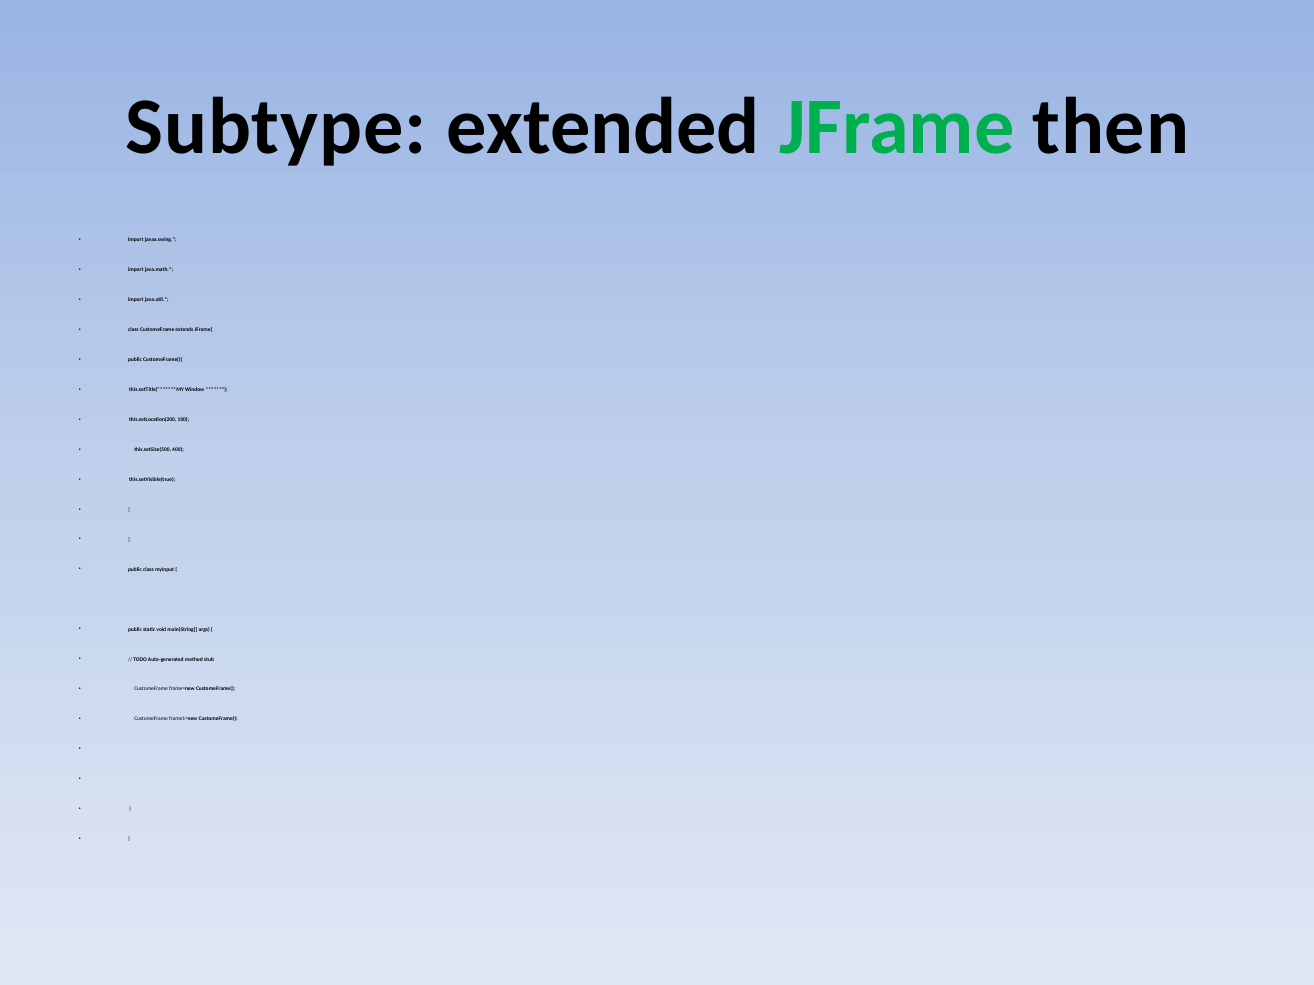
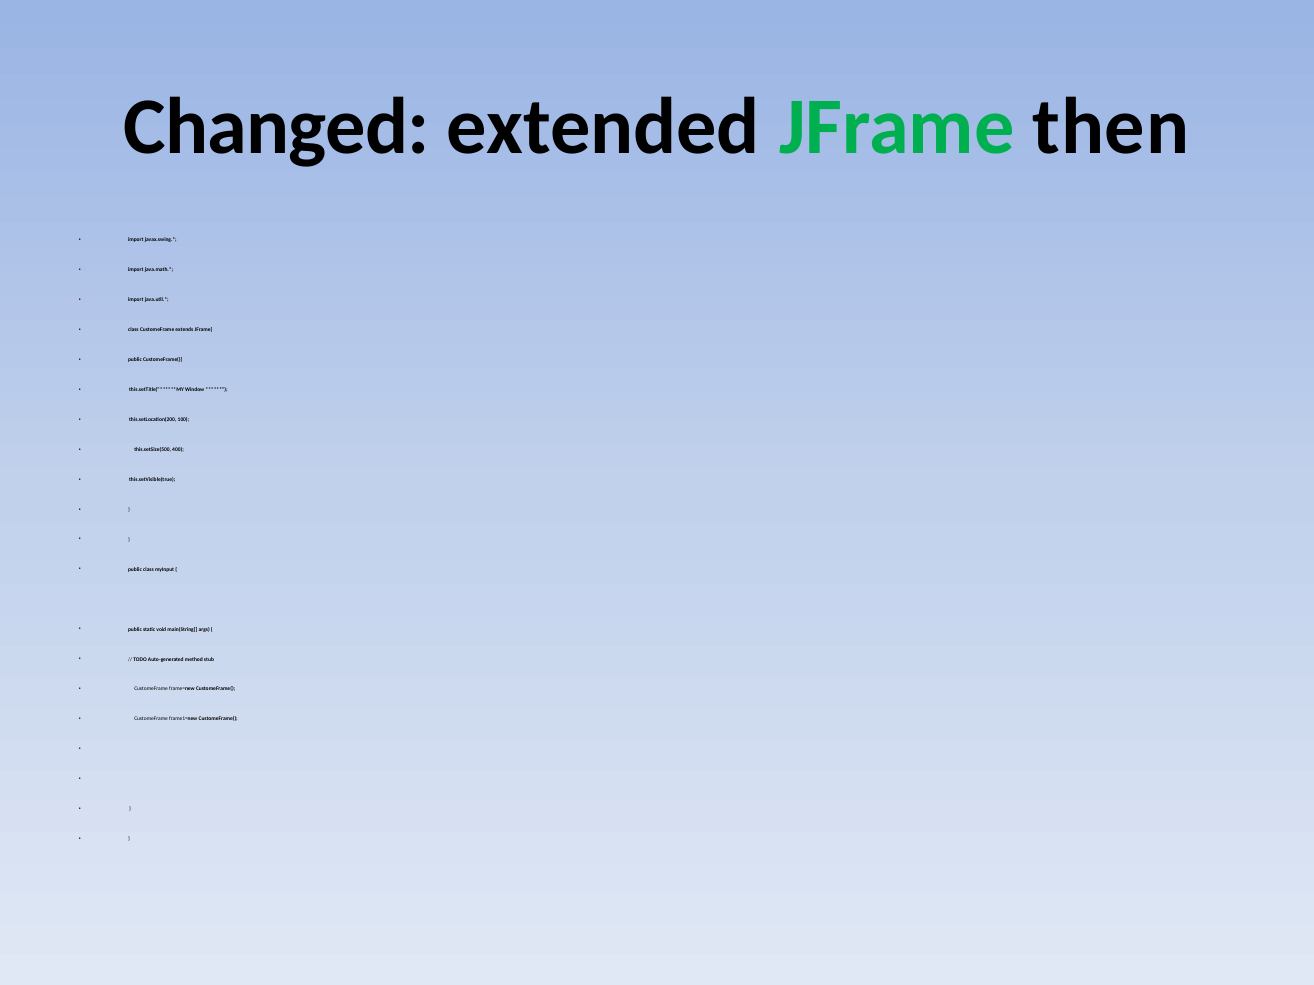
Subtype: Subtype -> Changed (277, 127)
